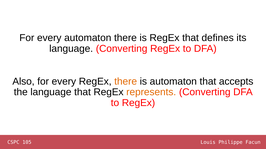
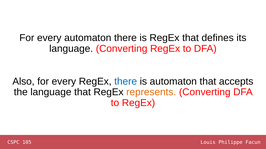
there colour: orange -> blue (126, 82)
